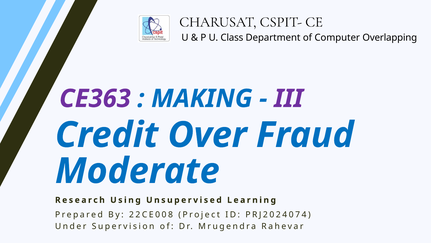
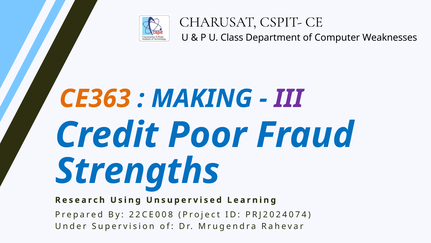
Overlapping: Overlapping -> Weaknesses (390, 38)
CE363 colour: purple -> orange (95, 98)
Over: Over -> Poor (207, 135)
Moderate: Moderate -> Strengths (137, 171)
